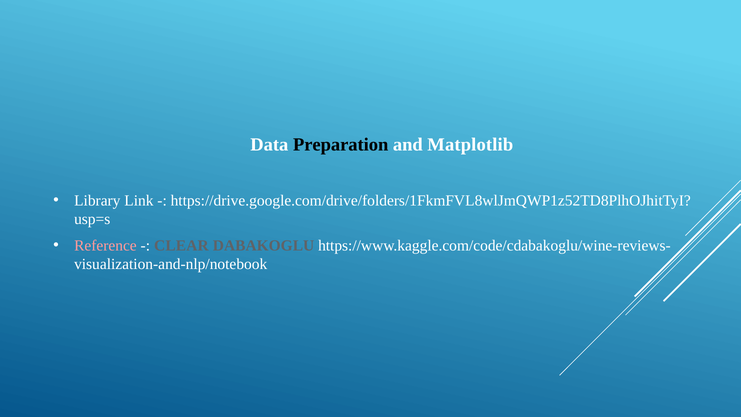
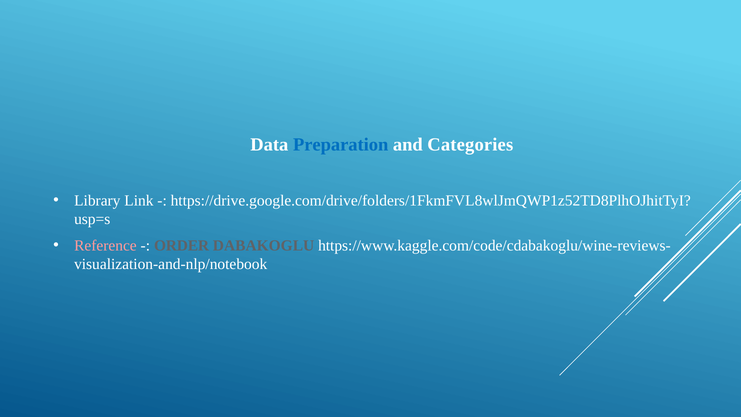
Preparation colour: black -> blue (341, 145)
Matplotlib: Matplotlib -> Categories (470, 145)
CLEAR: CLEAR -> ORDER (182, 245)
